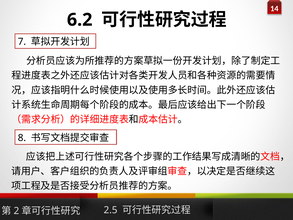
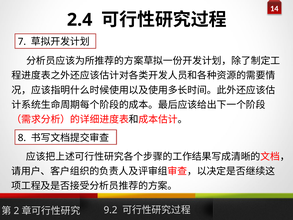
6.2: 6.2 -> 2.4 (80, 20)
2.5: 2.5 -> 9.2 (111, 210)
